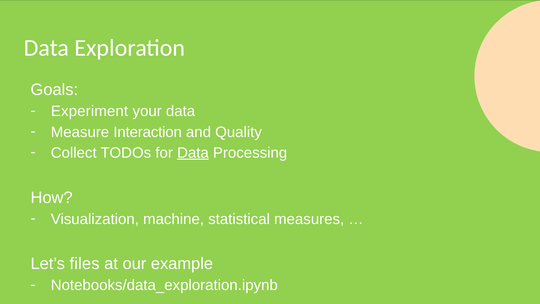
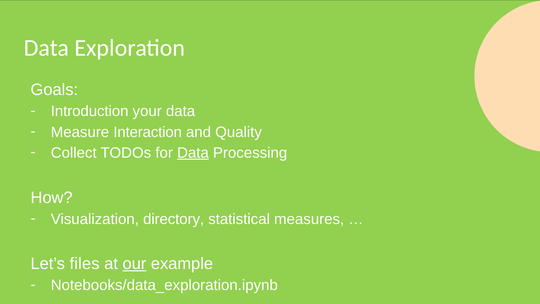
Experiment: Experiment -> Introduction (90, 111)
machine: machine -> directory (174, 219)
our underline: none -> present (134, 264)
